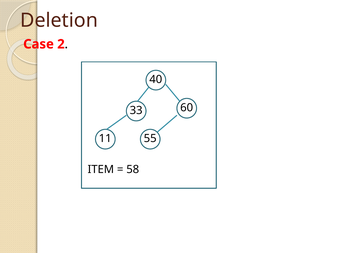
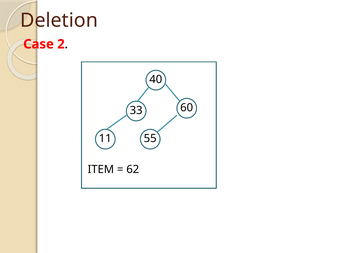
58: 58 -> 62 (133, 169)
